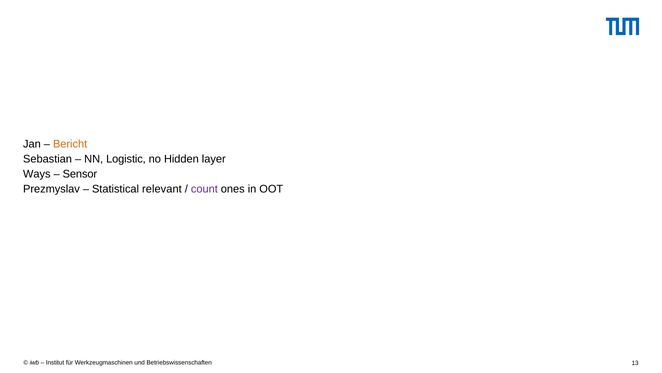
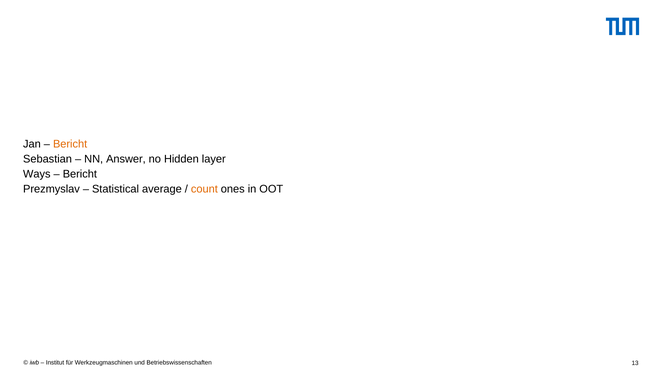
Logistic: Logistic -> Answer (126, 159)
Sensor: Sensor -> Bericht (80, 174)
relevant: relevant -> average (162, 189)
count colour: purple -> orange (204, 189)
